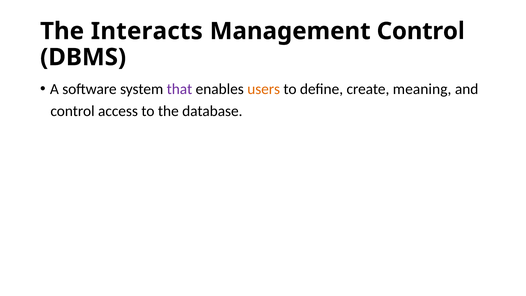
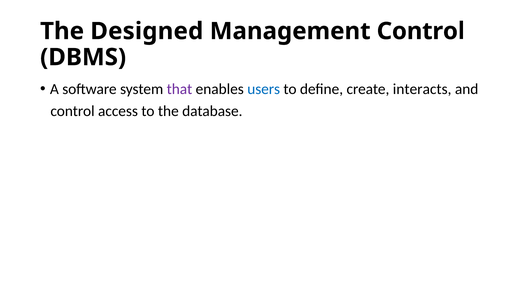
Interacts: Interacts -> Designed (147, 31)
users colour: orange -> blue (264, 89)
meaning: meaning -> interacts (422, 89)
